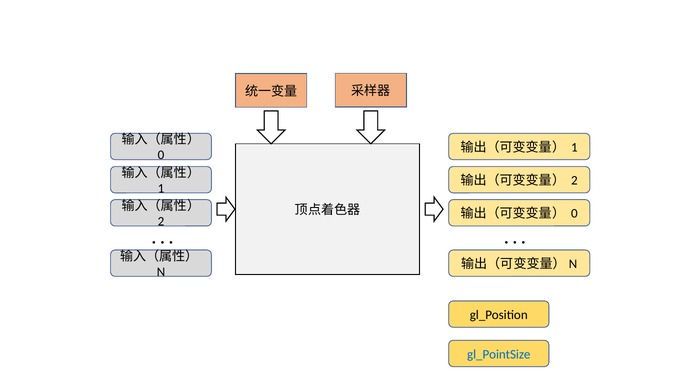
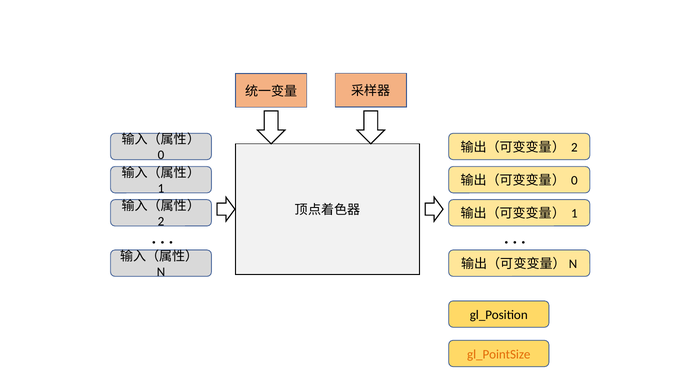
1: 1 -> 2 (574, 147)
2: 2 -> 0 (574, 181)
0: 0 -> 1 (574, 214)
gl_PointSize colour: blue -> orange (499, 354)
